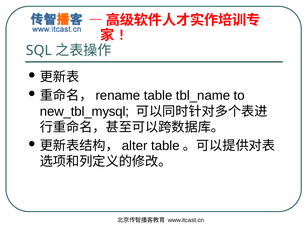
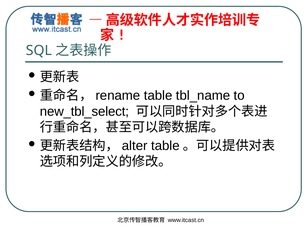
new_tbl_mysql: new_tbl_mysql -> new_tbl_select (84, 111)
